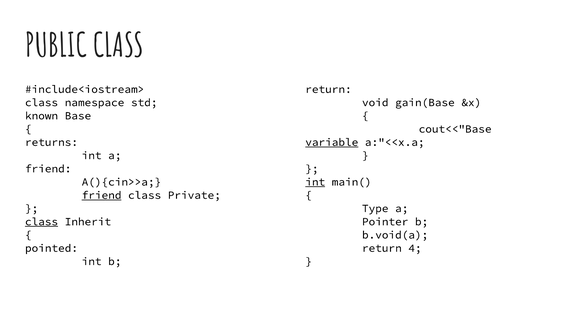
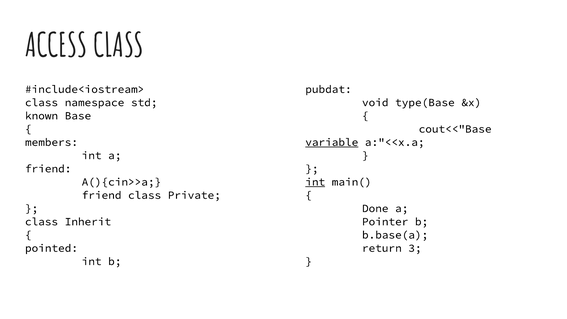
PUBLIC: PUBLIC -> ACCESS (56, 46)
return: return -> pubdat (328, 89)
gain(Base: gain(Base -> type(Base (425, 102)
returns: returns -> members (51, 142)
friend underline: present -> none (102, 195)
Type: Type -> Done (375, 208)
class underline: present -> none (42, 222)
b.void(a: b.void(a -> b.base(a (395, 235)
4: 4 -> 3 (415, 248)
